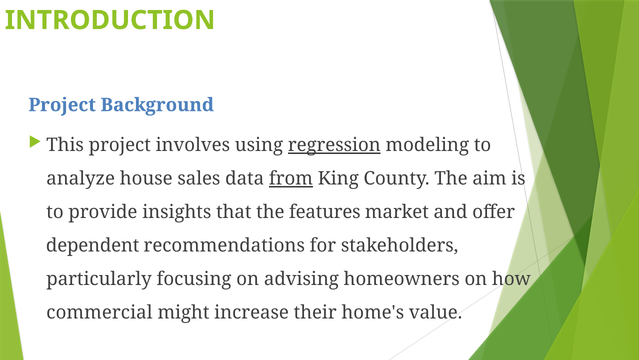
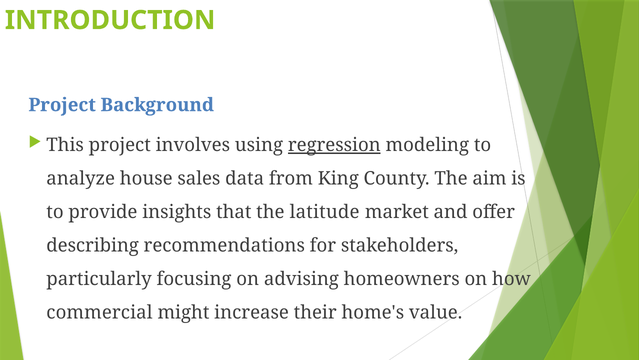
from underline: present -> none (291, 178)
features: features -> latitude (325, 212)
dependent: dependent -> describing (93, 245)
